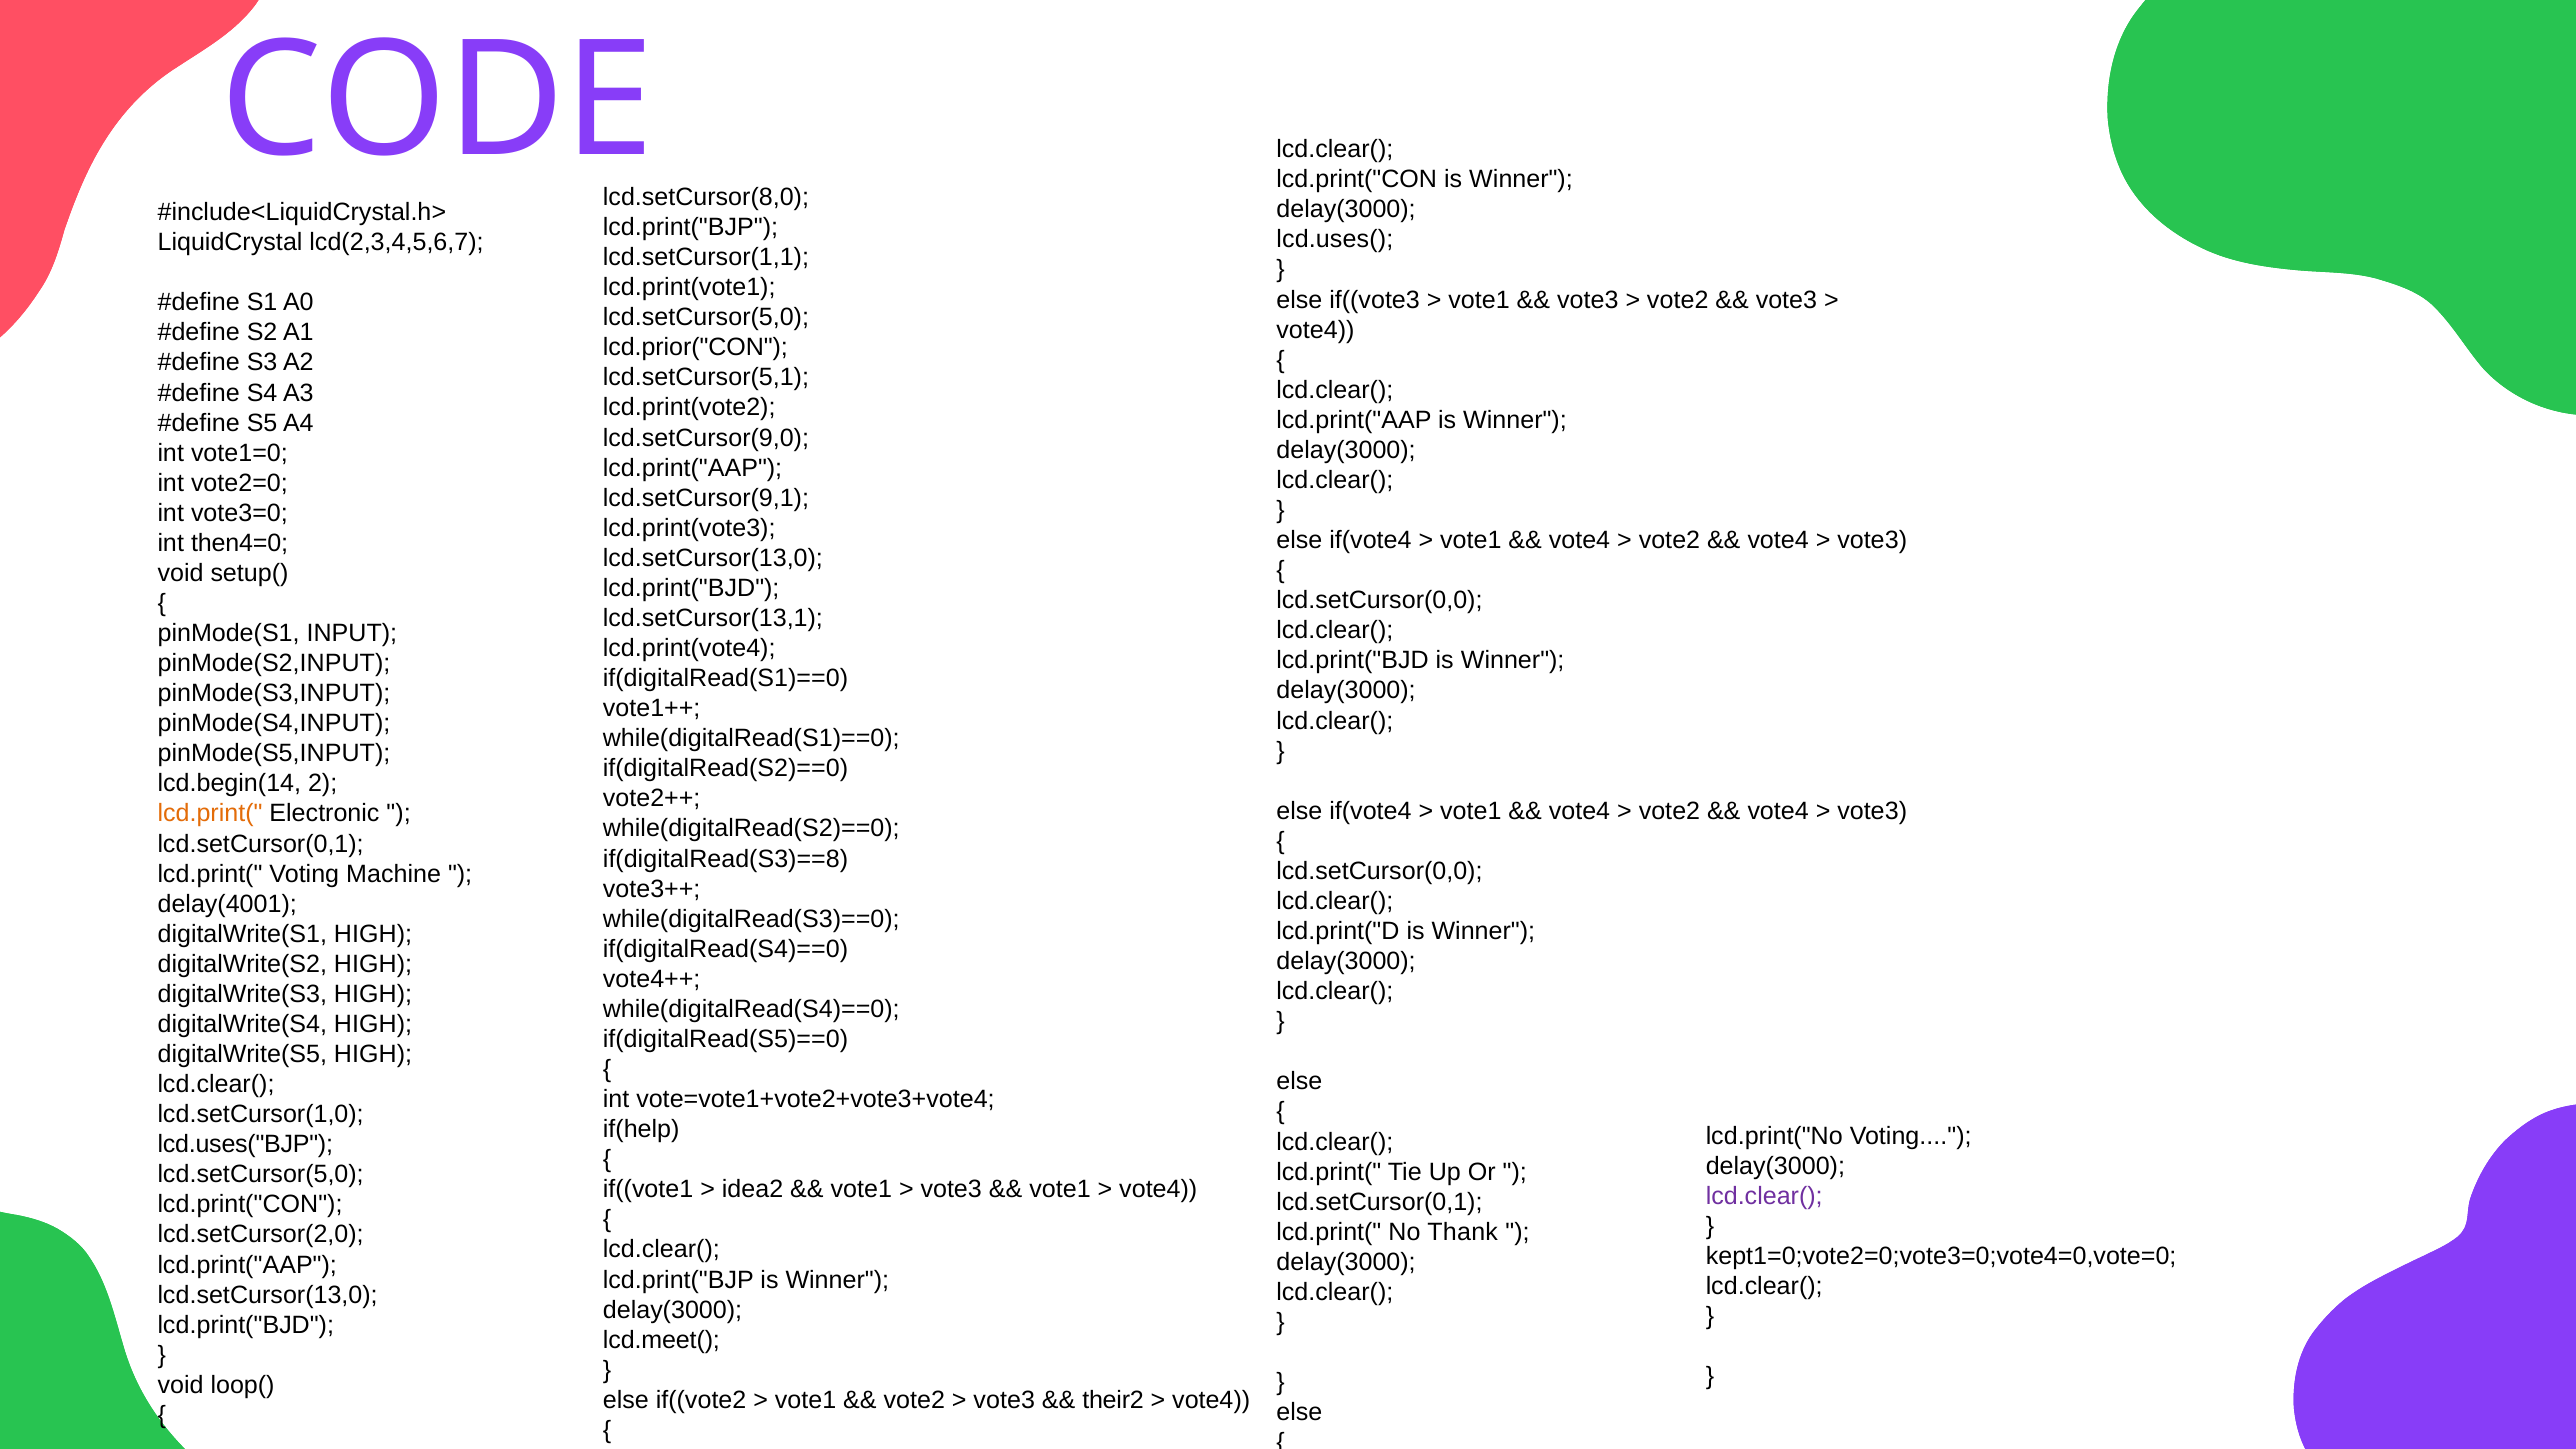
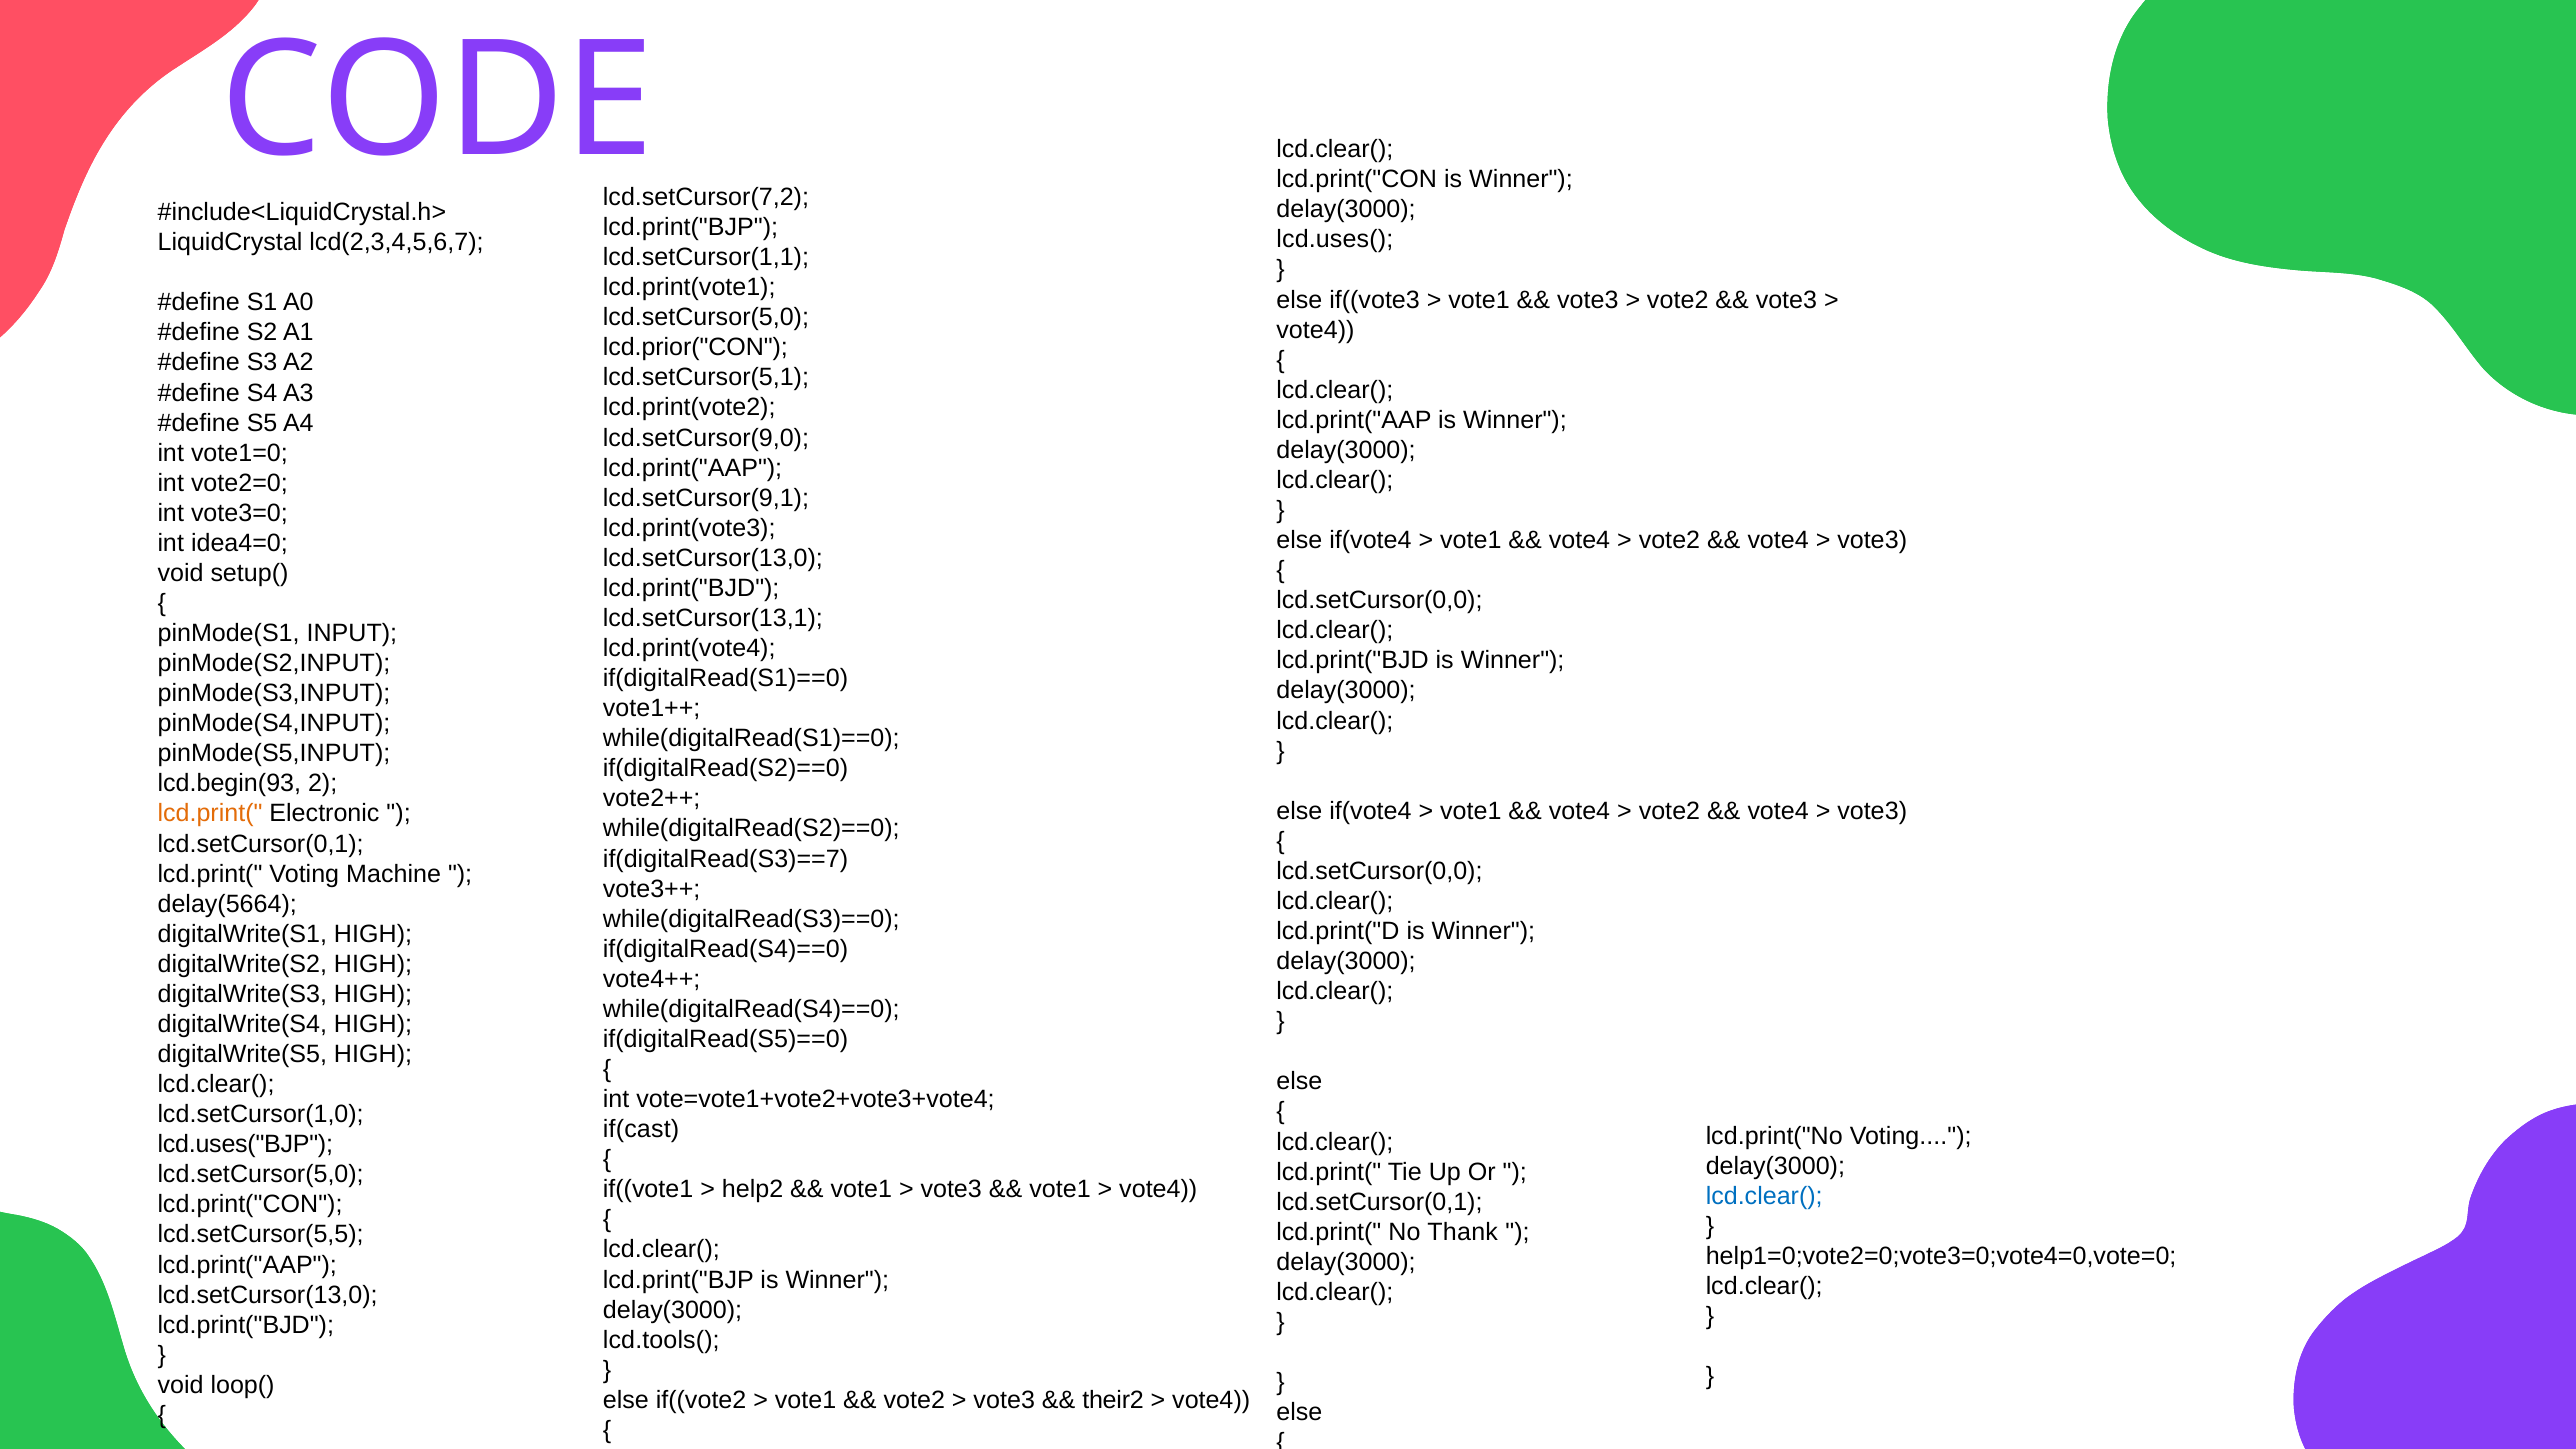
lcd.setCursor(8,0: lcd.setCursor(8,0 -> lcd.setCursor(7,2 (706, 197)
then4=0: then4=0 -> idea4=0 (239, 543)
lcd.begin(14: lcd.begin(14 -> lcd.begin(93 (229, 784)
if(digitalRead(S3)==8: if(digitalRead(S3)==8 -> if(digitalRead(S3)==7 (726, 859)
delay(4001: delay(4001 -> delay(5664 (227, 904)
if(help: if(help -> if(cast (641, 1129)
idea2: idea2 -> help2 (753, 1190)
lcd.clear( colour: purple -> blue (1764, 1196)
lcd.setCursor(2,0: lcd.setCursor(2,0 -> lcd.setCursor(5,5 (261, 1235)
kept1=0;vote2=0;vote3=0;vote4=0,vote=0: kept1=0;vote2=0;vote3=0;vote4=0,vote=0 -> help1=0;vote2=0;vote3=0;vote4=0,vote=0 (1941, 1256)
lcd.meet(: lcd.meet( -> lcd.tools( (661, 1340)
